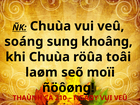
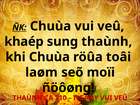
soáng: soáng -> khaép (24, 42)
sung khoâng: khoâng -> thaùnh (107, 42)
